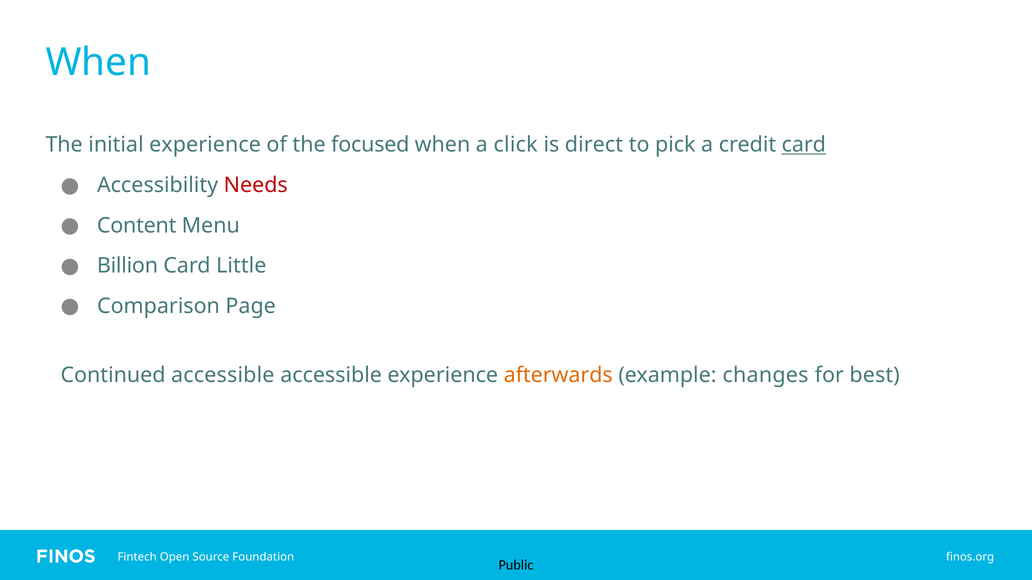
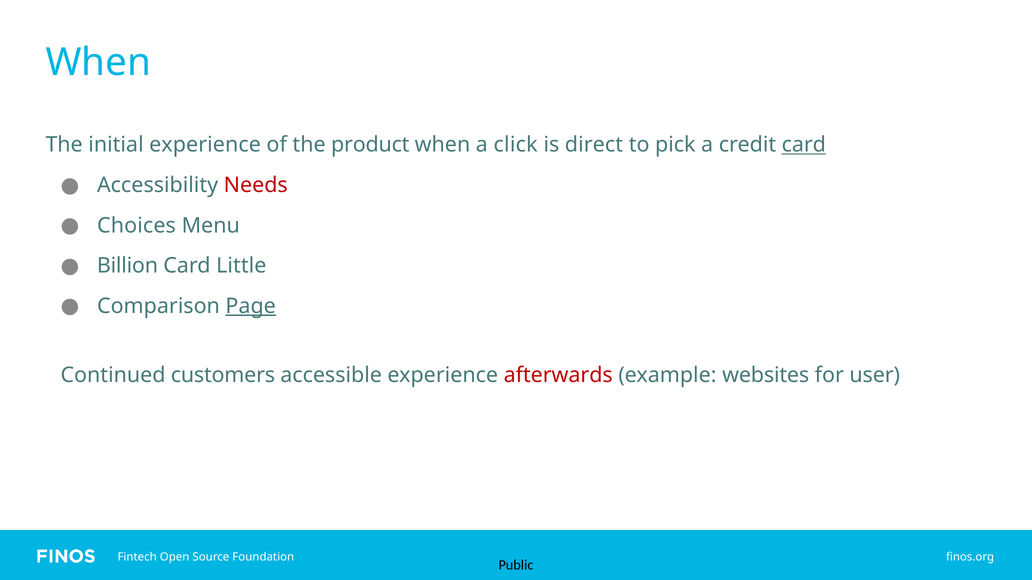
focused: focused -> product (370, 145)
Content: Content -> Choices (137, 226)
Page underline: none -> present (251, 306)
Continued accessible: accessible -> customers (223, 376)
afterwards colour: orange -> red (558, 376)
changes: changes -> websites (766, 376)
best: best -> user (875, 376)
